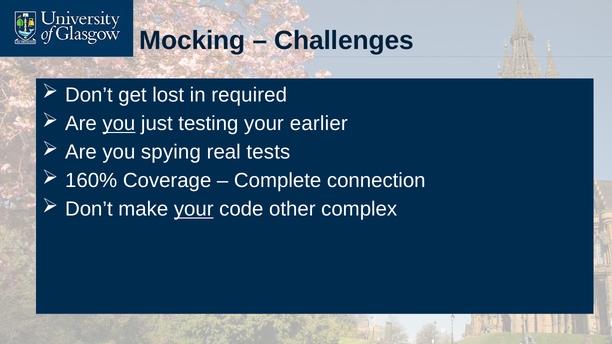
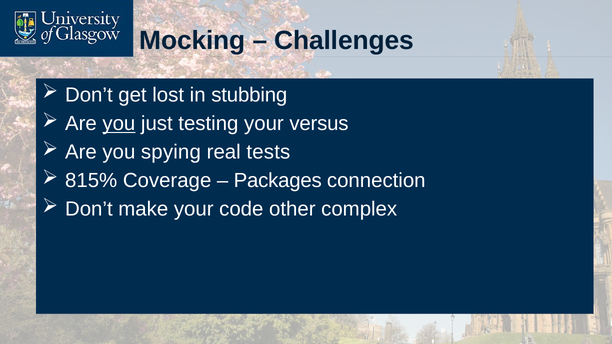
required: required -> stubbing (249, 95)
earlier: earlier -> versus (319, 124)
160%: 160% -> 815% (91, 181)
Complete: Complete -> Packages (278, 181)
your underline: present -> none (194, 209)
